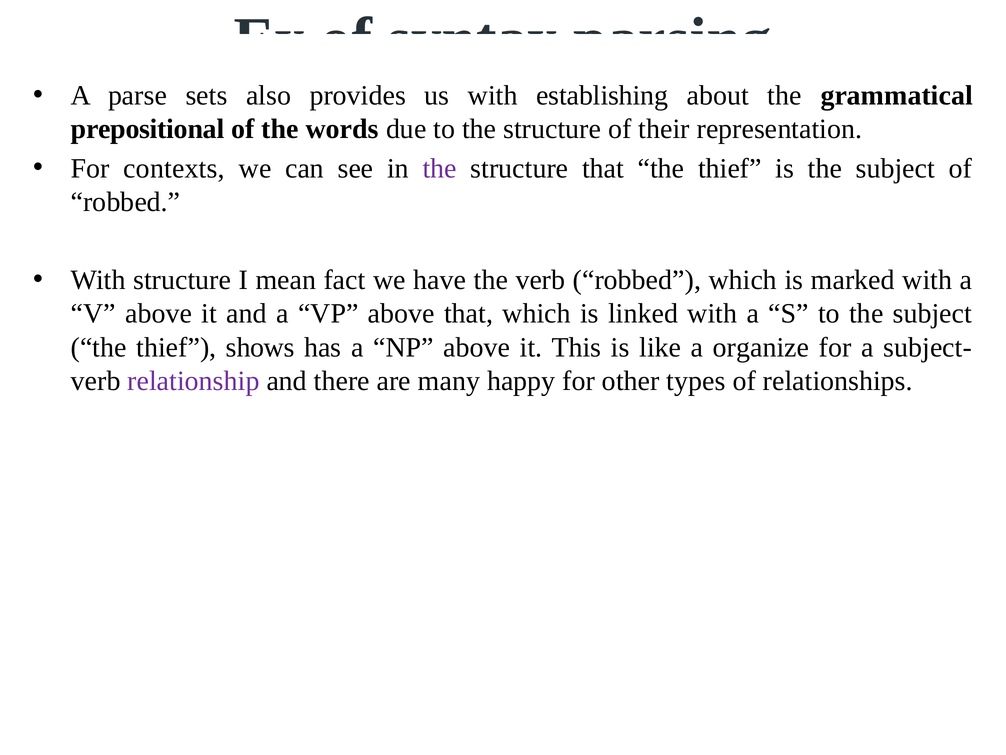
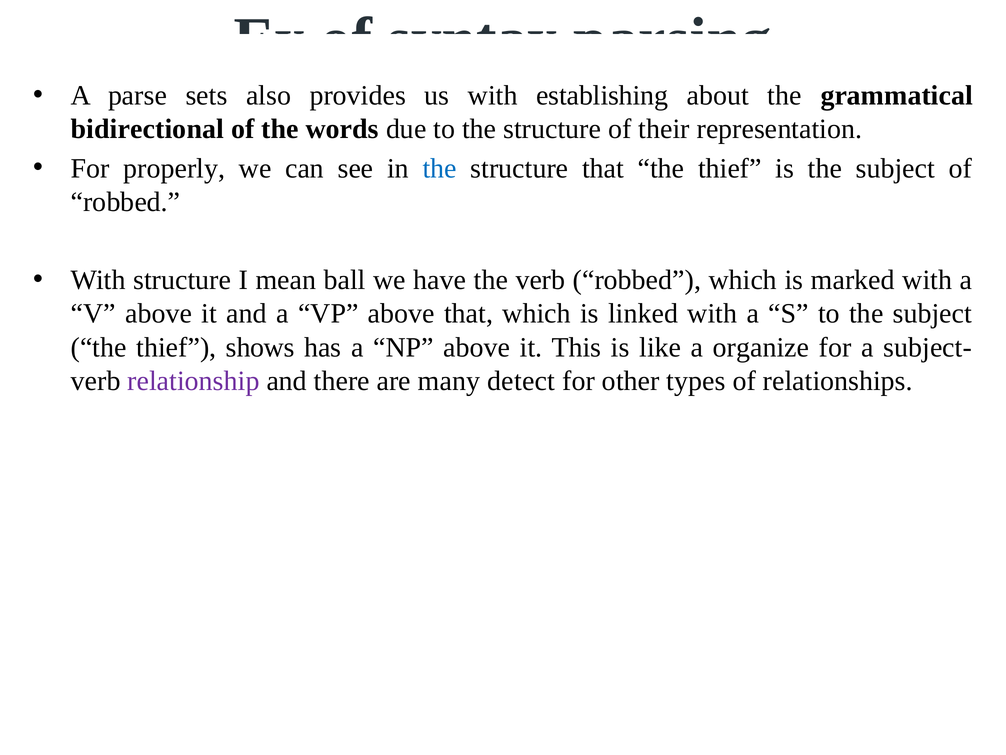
prepositional: prepositional -> bidirectional (147, 129)
contexts: contexts -> properly (174, 168)
the colour: purple -> blue (440, 168)
fact: fact -> ball (345, 280)
happy: happy -> detect (521, 381)
